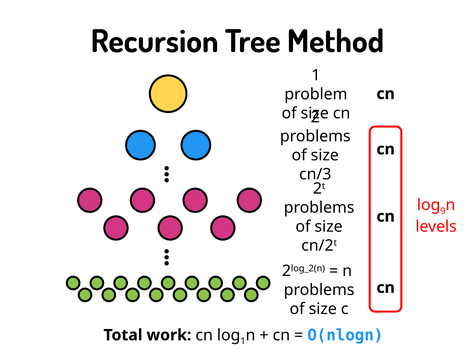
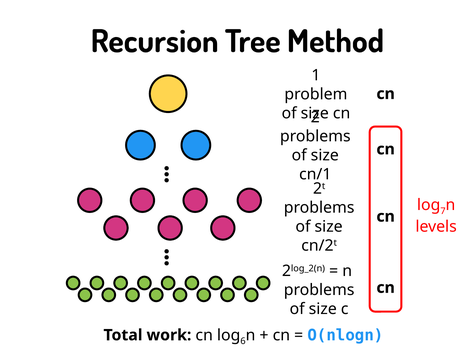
cn/3: cn/3 -> cn/1 (315, 174)
9: 9 -> 7 (443, 211)
1: 1 -> 6 (243, 342)
